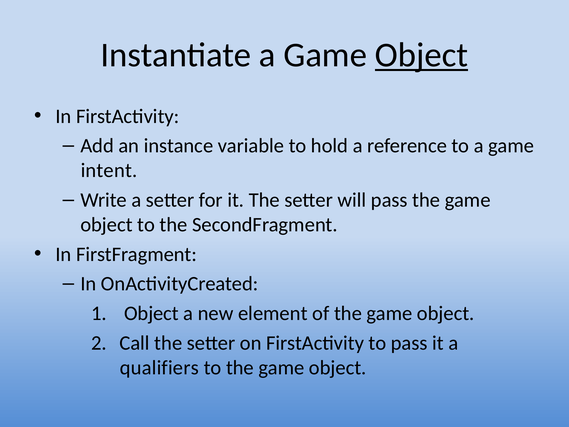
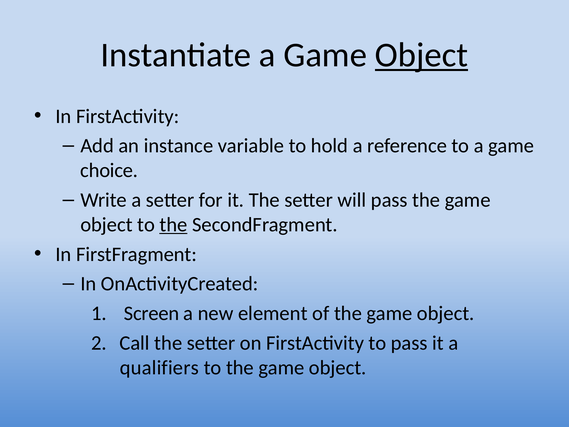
intent: intent -> choice (109, 170)
the underline: none -> present (173, 225)
Object: Object -> Screen (152, 313)
